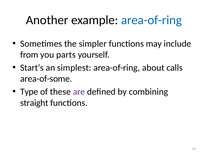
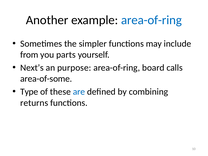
Start’s: Start’s -> Next’s (32, 68)
simplest: simplest -> purpose (74, 68)
about: about -> board (153, 68)
are colour: purple -> blue (79, 92)
straight: straight -> returns (34, 103)
